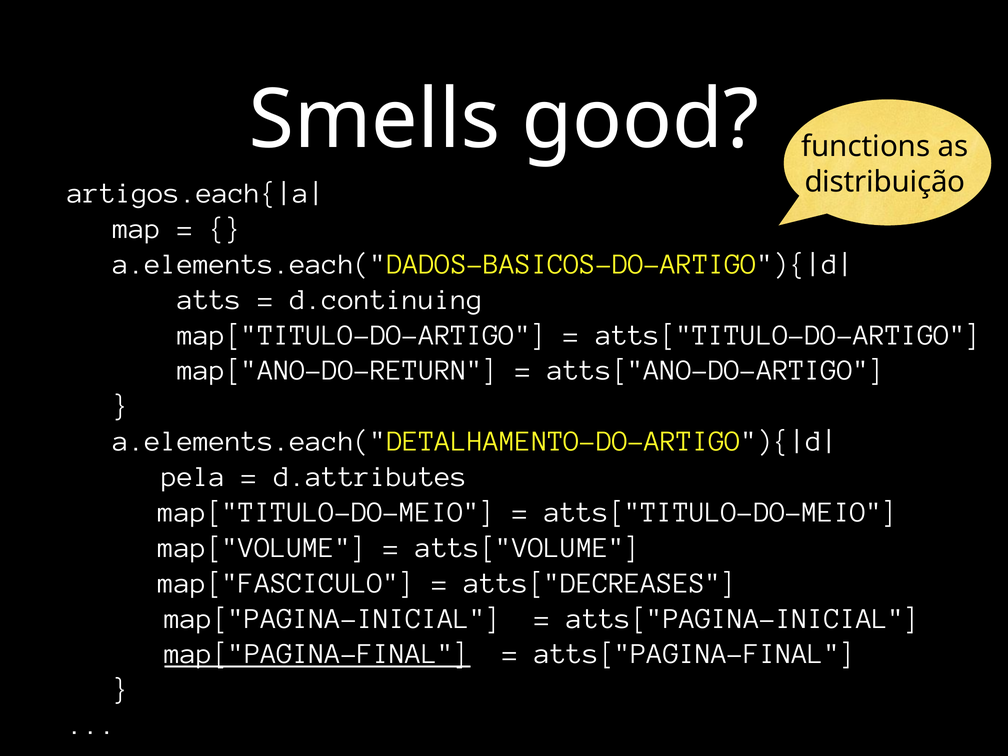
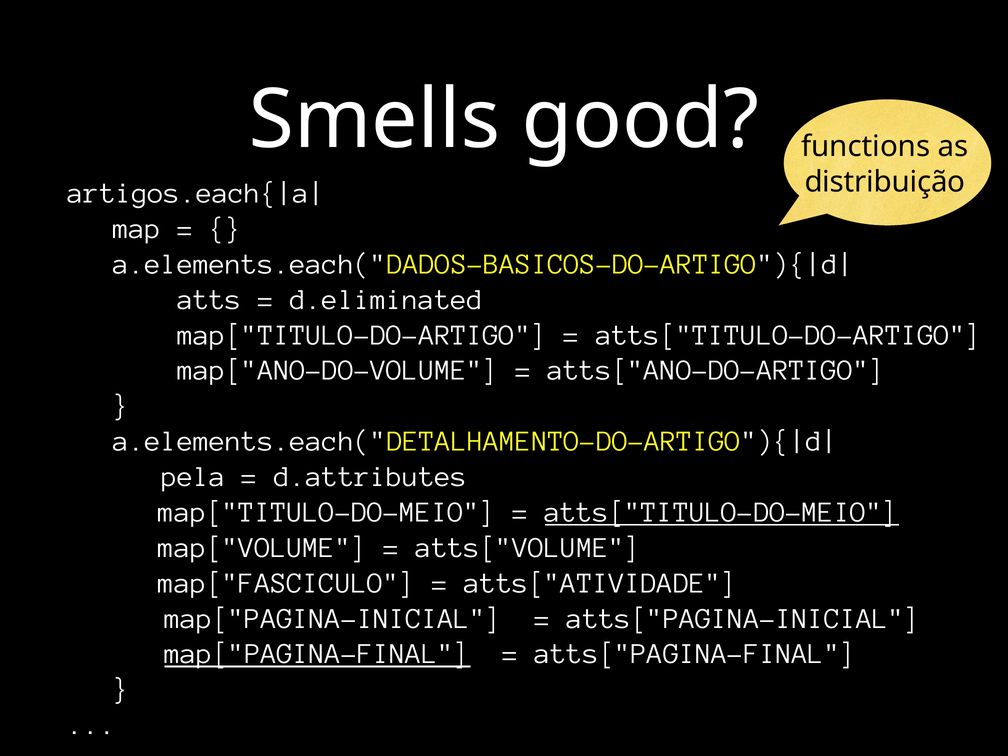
d.continuing: d.continuing -> d.eliminated (387, 299)
map["ANO-DO-RETURN: map["ANO-DO-RETURN -> map["ANO-DO-VOLUME (339, 370)
atts["TITULO-DO-MEIO underline: none -> present (722, 512)
atts["DECREASES: atts["DECREASES -> atts["ATIVIDADE (601, 583)
